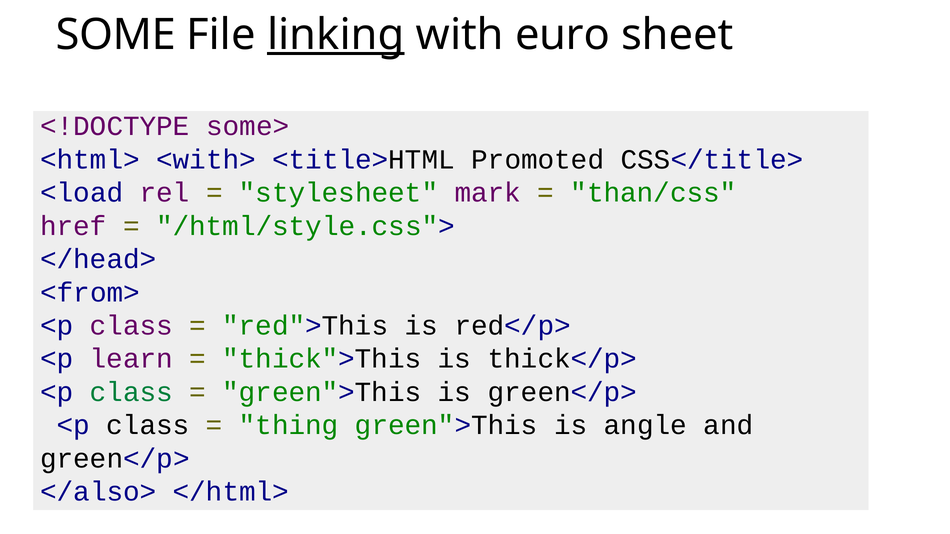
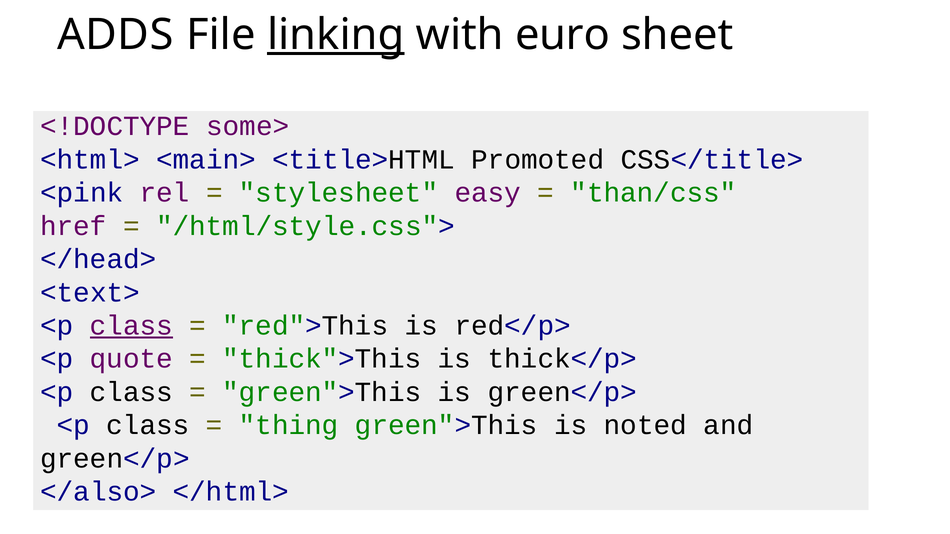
SOME: SOME -> ADDS (115, 35)
<with>: <with> -> <main> (206, 159)
<load: <load -> <pink (82, 193)
mark: mark -> easy (488, 193)
<from>: <from> -> <text> (90, 293)
class underline: none -> present (131, 326)
learn: learn -> quote (131, 359)
class colour: green -> black (131, 392)
angle: angle -> noted (645, 426)
